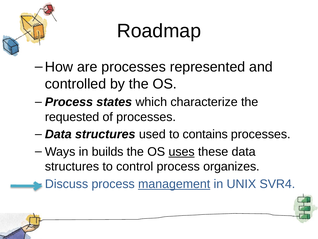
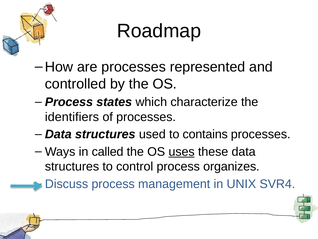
requested: requested -> identifiers (72, 117)
builds: builds -> called (108, 151)
management underline: present -> none (174, 184)
